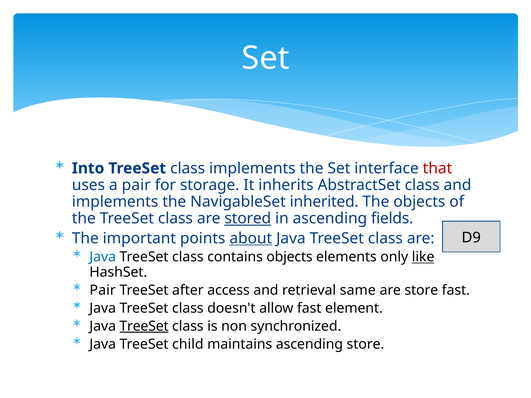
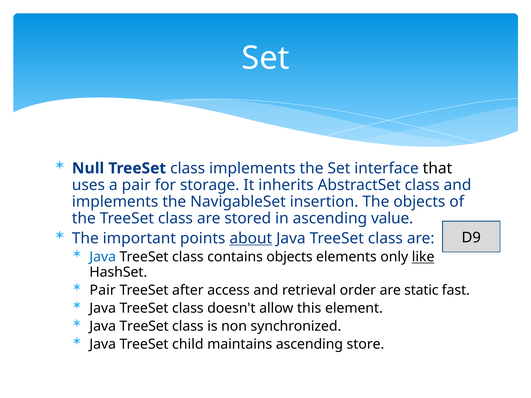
Into: Into -> Null (88, 168)
that colour: red -> black (437, 168)
inherited: inherited -> insertion (324, 202)
stored underline: present -> none (248, 219)
fields: fields -> value (392, 219)
same: same -> order (358, 290)
are store: store -> static (421, 290)
allow fast: fast -> this (309, 308)
TreeSet underline: present -> none (144, 326)
